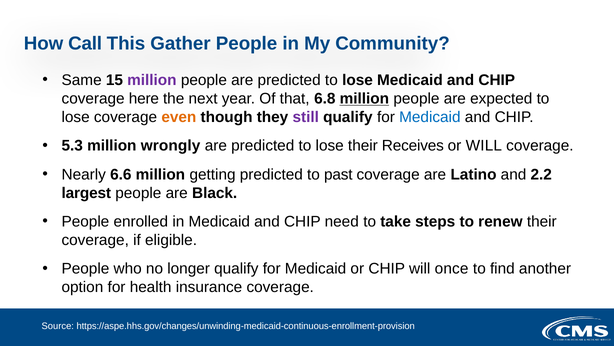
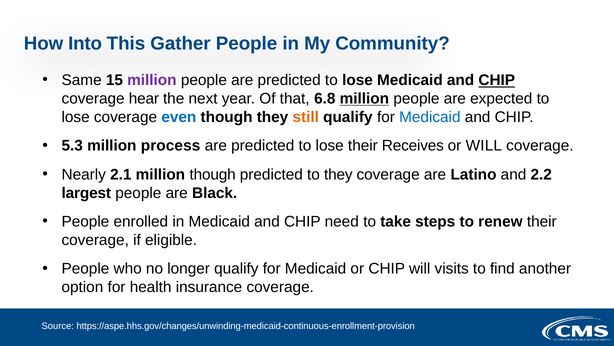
Call: Call -> Into (85, 43)
CHIP underline: none -> present (497, 80)
here: here -> hear (144, 98)
even colour: orange -> blue (179, 117)
still colour: purple -> orange (306, 117)
wrongly: wrongly -> process (171, 146)
6.6: 6.6 -> 2.1 (121, 174)
million getting: getting -> though (213, 174)
to past: past -> they (338, 174)
once: once -> visits (452, 268)
